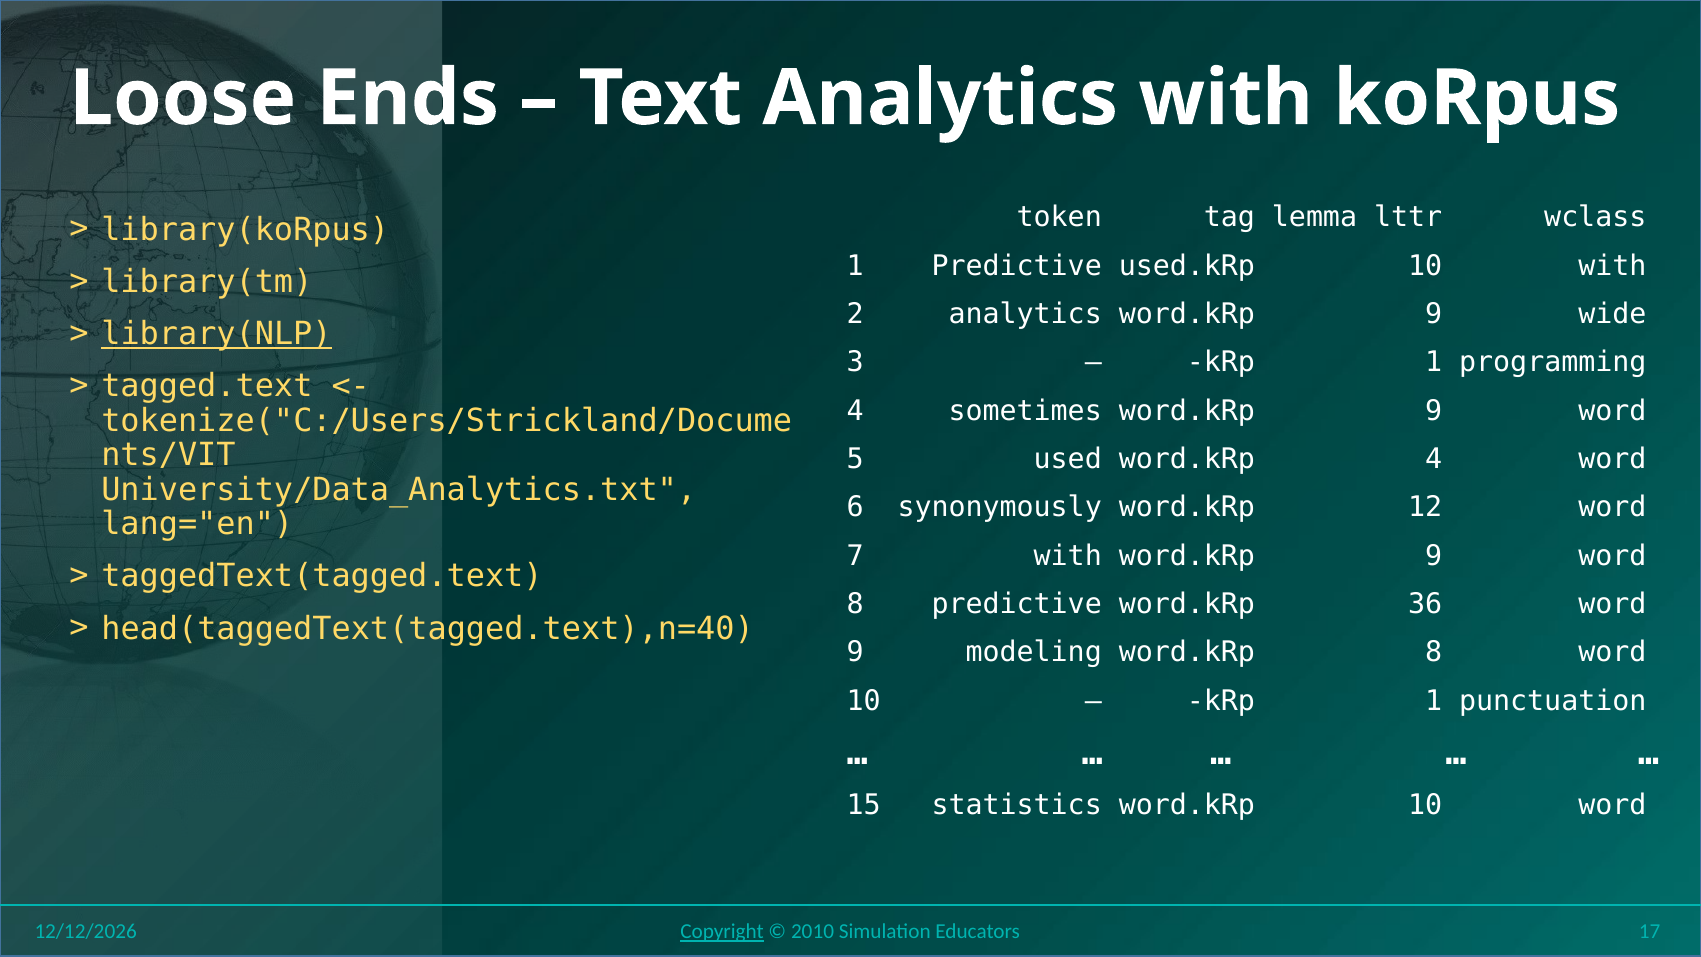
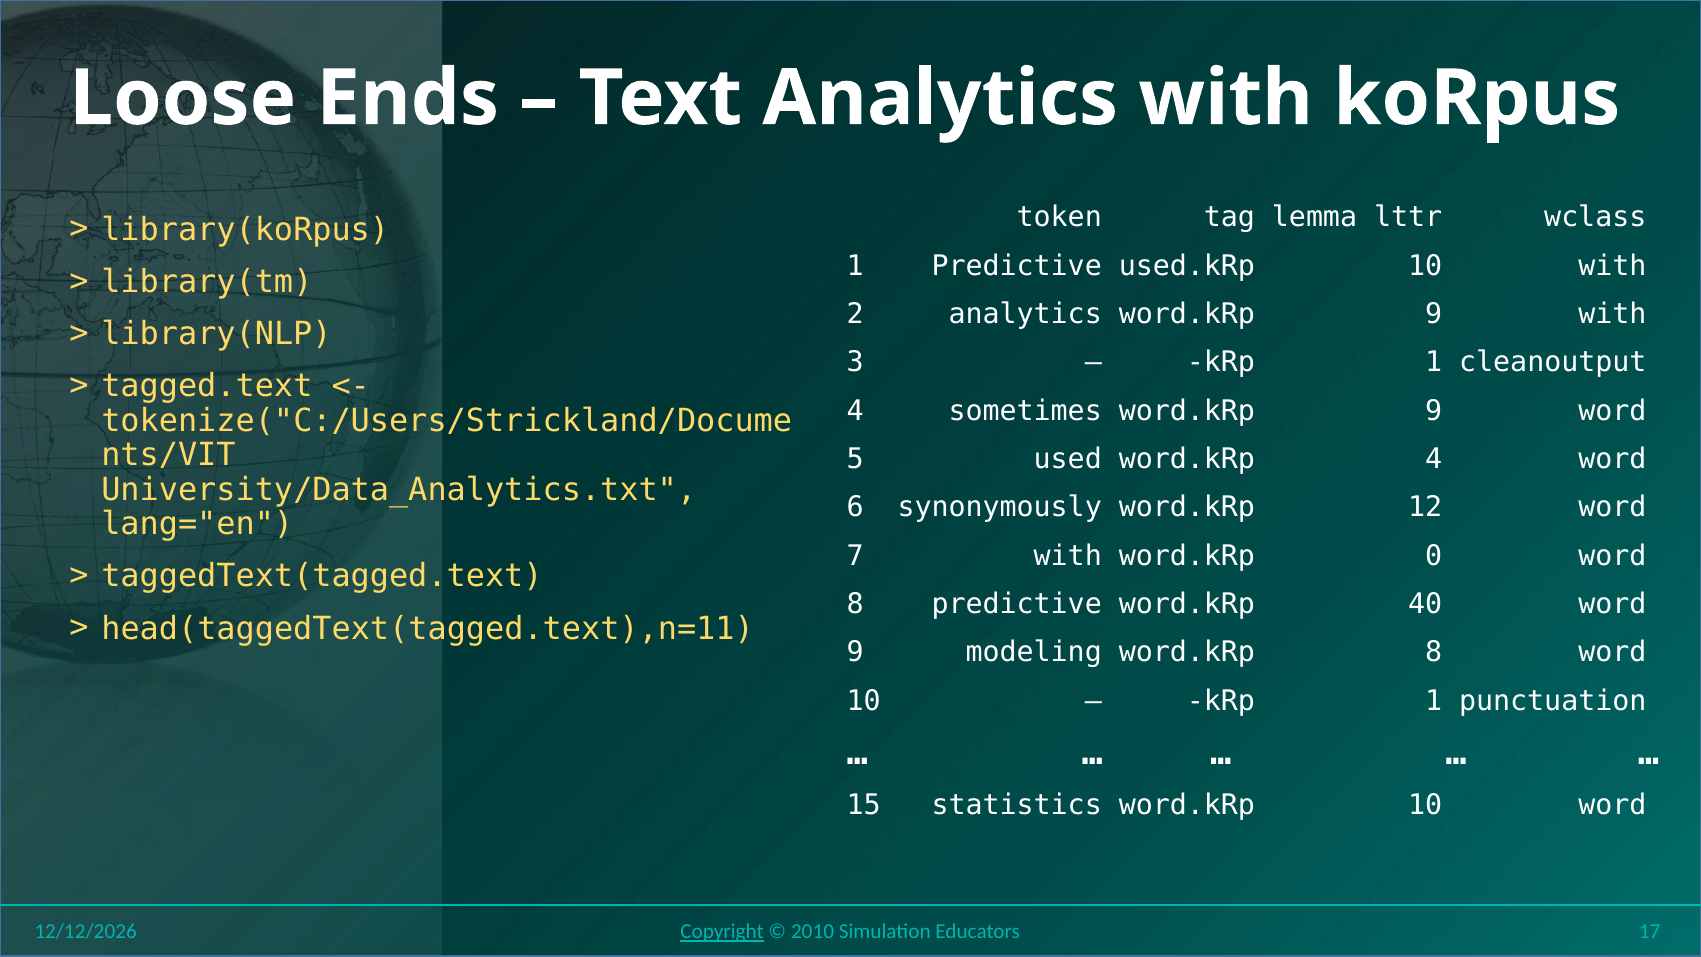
9 wide: wide -> with (1612, 314)
library(NLP underline: present -> none (216, 334)
programming: programming -> cleanoutput (1553, 362)
with word.kRp 9: 9 -> 0 (1434, 556)
36: 36 -> 40 (1425, 604)
head(taggedText(tagged.text),n=40: head(taggedText(tagged.text),n=40 -> head(taggedText(tagged.text),n=11 (428, 628)
